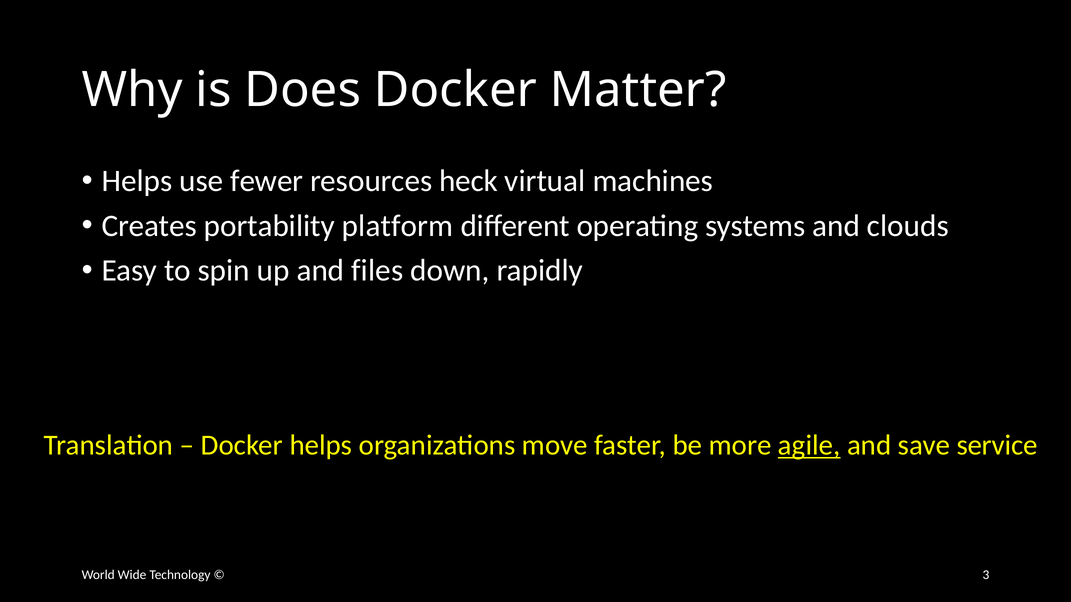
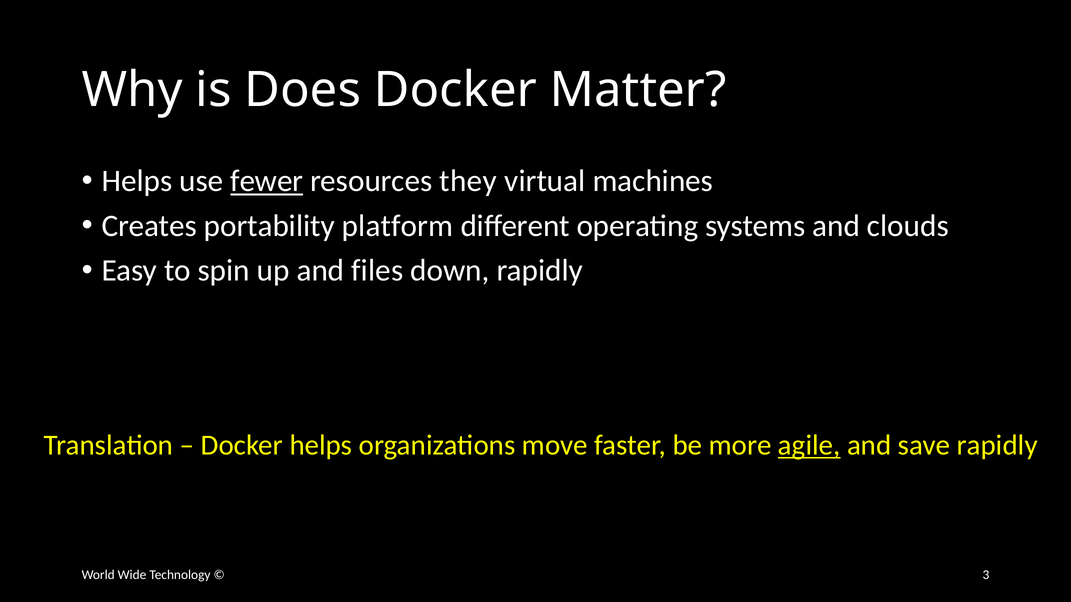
fewer underline: none -> present (267, 181)
heck: heck -> they (468, 181)
save service: service -> rapidly (997, 445)
